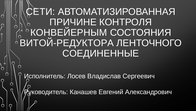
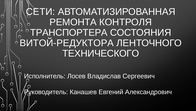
ПРИЧИНЕ: ПРИЧИНЕ -> РЕМОНТА (73, 22)
КОНВЕЙЕРНЫМ: КОНВЕЙЕРНЫМ -> ТРАНСПОРТЕРА (69, 32)
СОЕДИНЕННЫЕ: СОЕДИНЕННЫЕ -> ТЕХНИЧЕСКОГО (101, 53)
